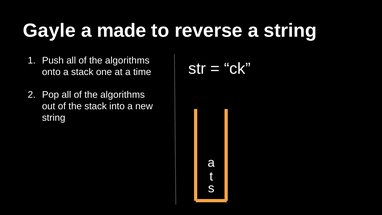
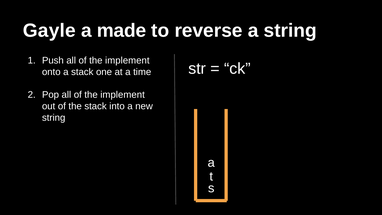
algorithms: algorithms -> implement (127, 60)
algorithms: algorithms -> implement (123, 95)
